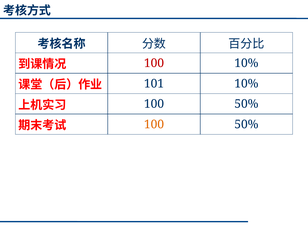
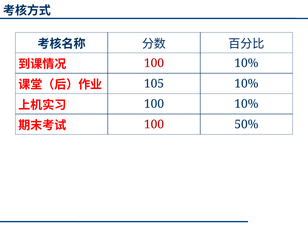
101: 101 -> 105 (154, 84)
50%: 50% -> 10% (246, 104)
100 colour: orange -> red (154, 124)
